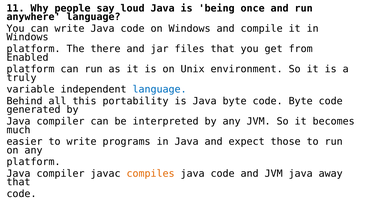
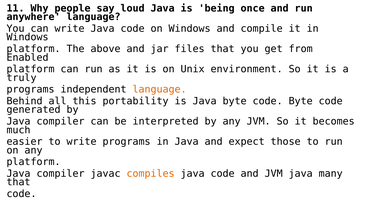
there: there -> above (106, 49)
variable: variable -> programs (31, 89)
language colour: blue -> orange (160, 89)
away: away -> many (331, 174)
